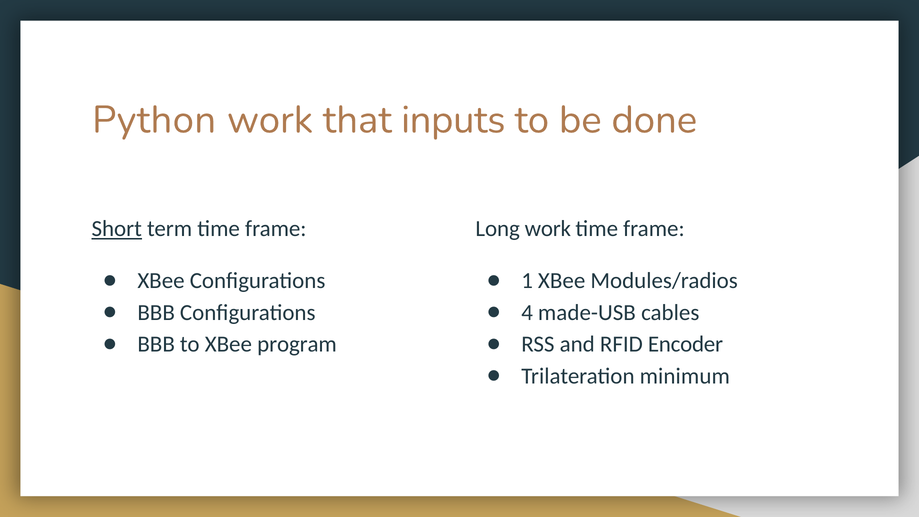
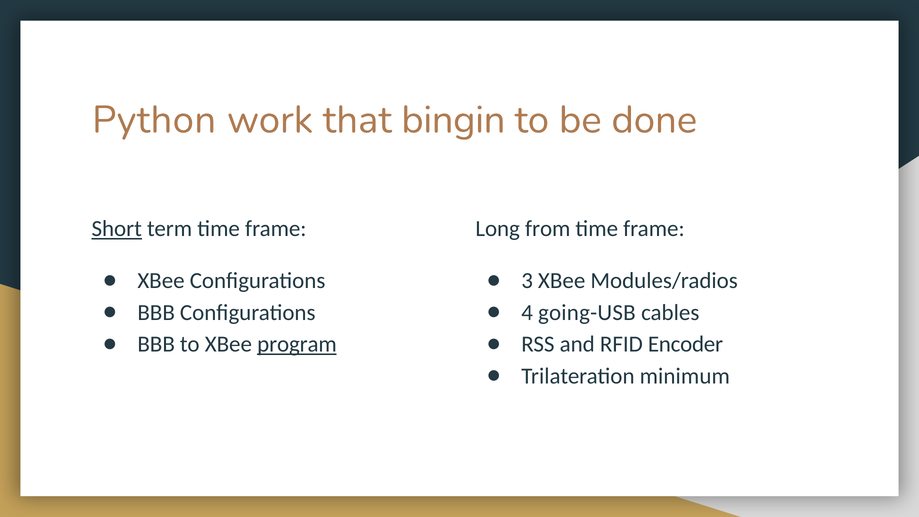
inputs: inputs -> bingin (453, 120)
Long work: work -> from (548, 229)
1: 1 -> 3 (527, 281)
made-USB: made-USB -> going-USB (587, 313)
program underline: none -> present (297, 344)
